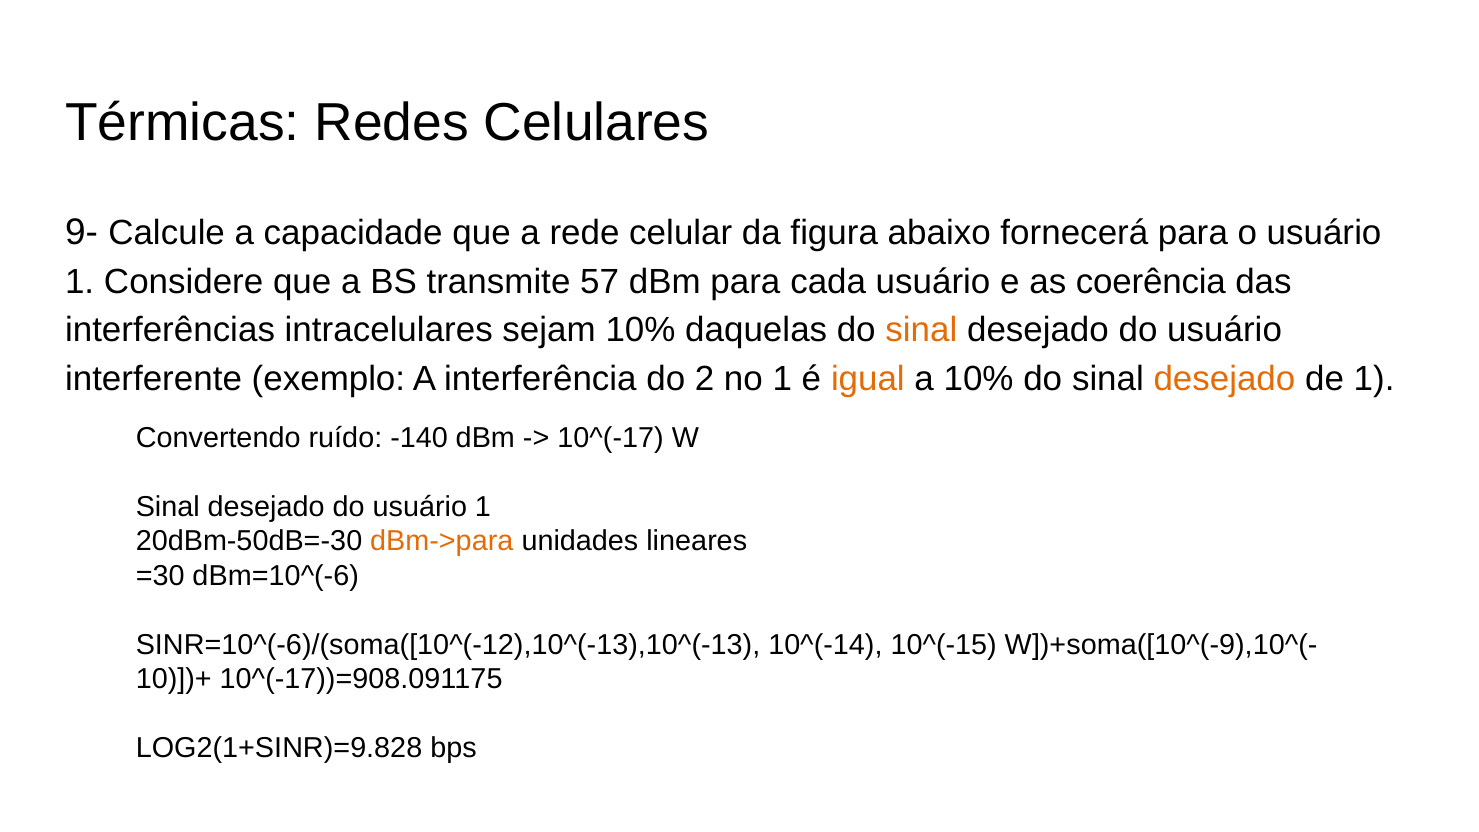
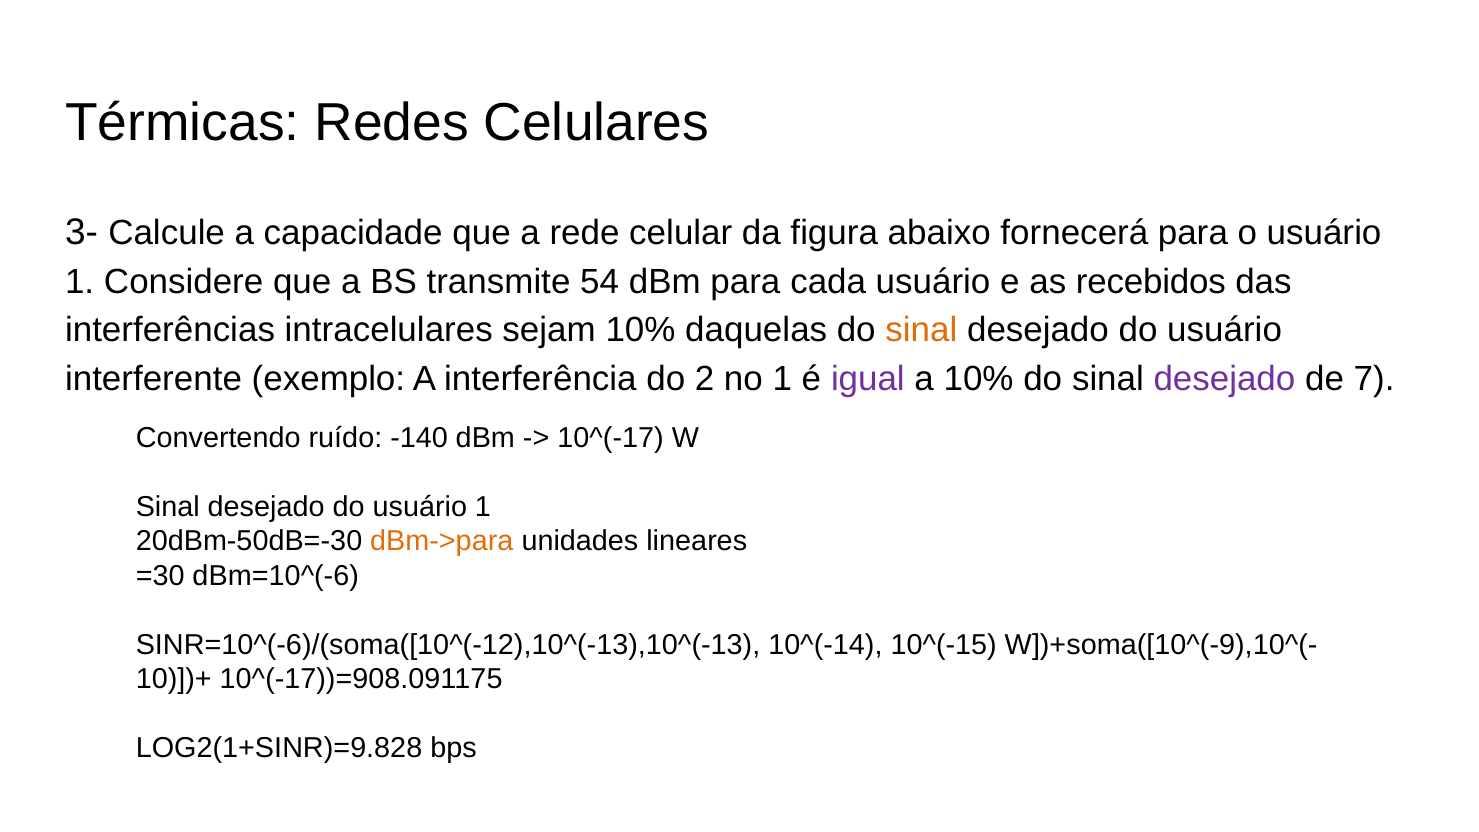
9-: 9- -> 3- (82, 233)
57: 57 -> 54 (600, 282)
coerência: coerência -> recebidos (1151, 282)
igual colour: orange -> purple (868, 378)
desejado colour: orange -> purple (1224, 378)
de 1: 1 -> 7 (1374, 378)
